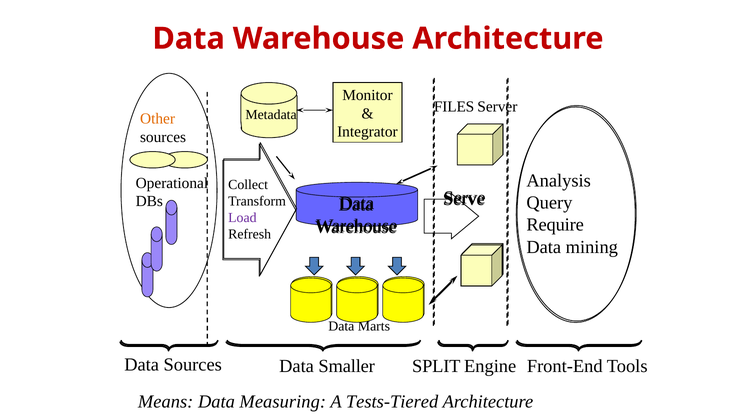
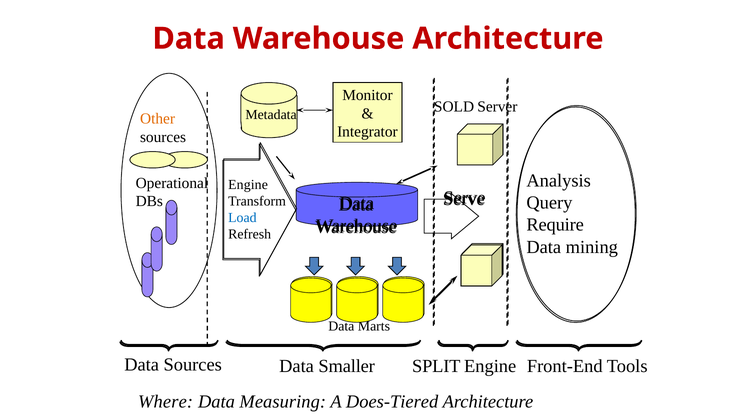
FILES: FILES -> SOLD (454, 107)
Collect: Collect -> Engine (248, 185)
Load colour: purple -> blue (242, 218)
Means: Means -> Where (166, 402)
Tests-Tiered: Tests-Tiered -> Does-Tiered (392, 402)
